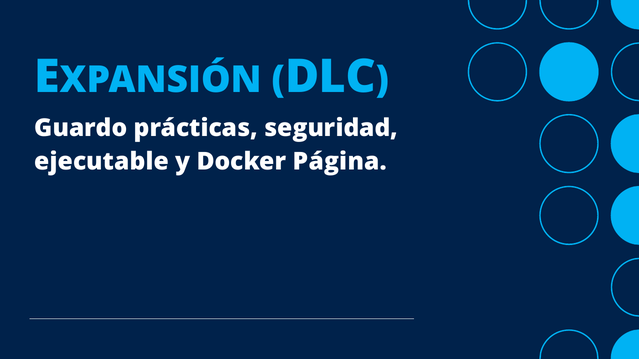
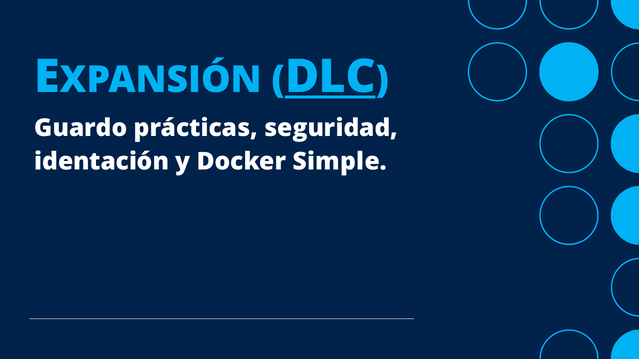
DLC underline: none -> present (330, 77)
ejecutable: ejecutable -> identación (102, 162)
Página: Página -> Simple (340, 162)
